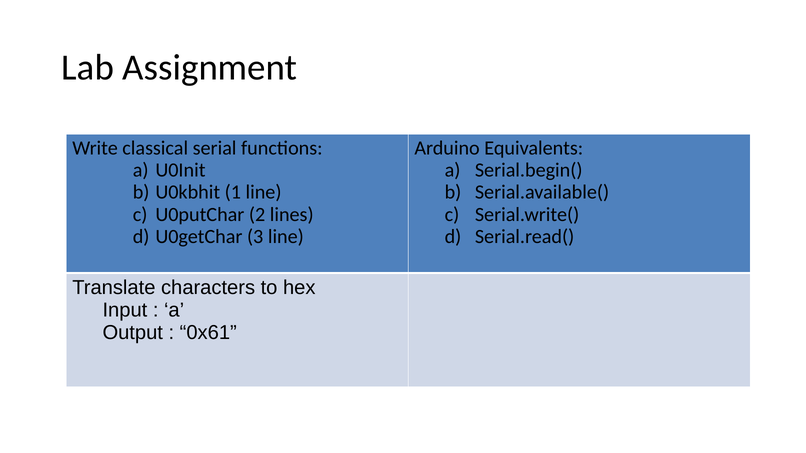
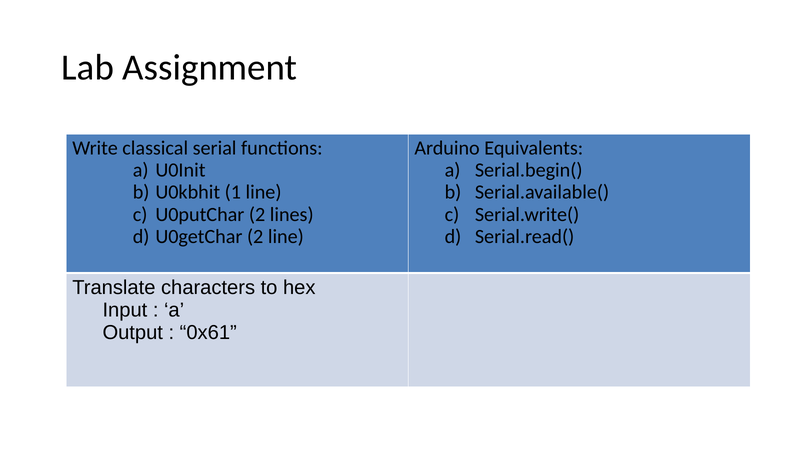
U0getChar 3: 3 -> 2 (255, 237)
